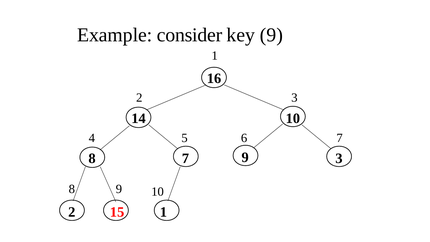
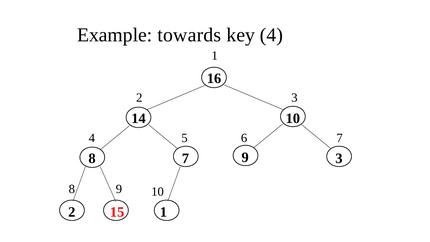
consider: consider -> towards (189, 35)
key 9: 9 -> 4 (271, 35)
